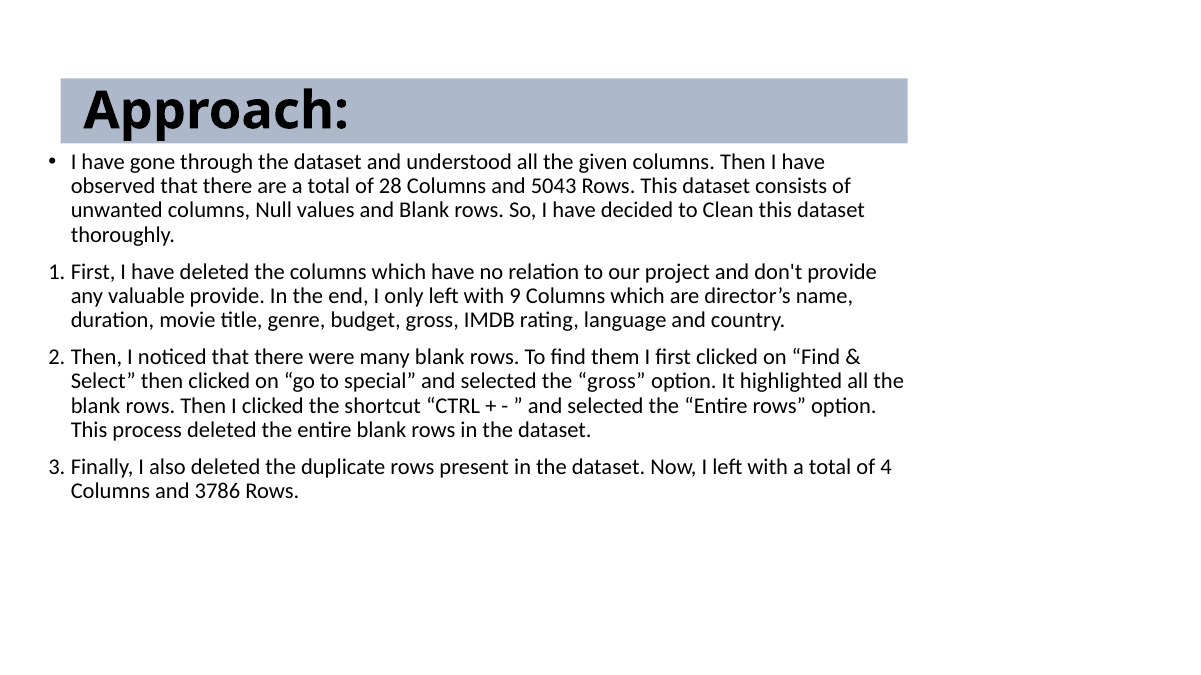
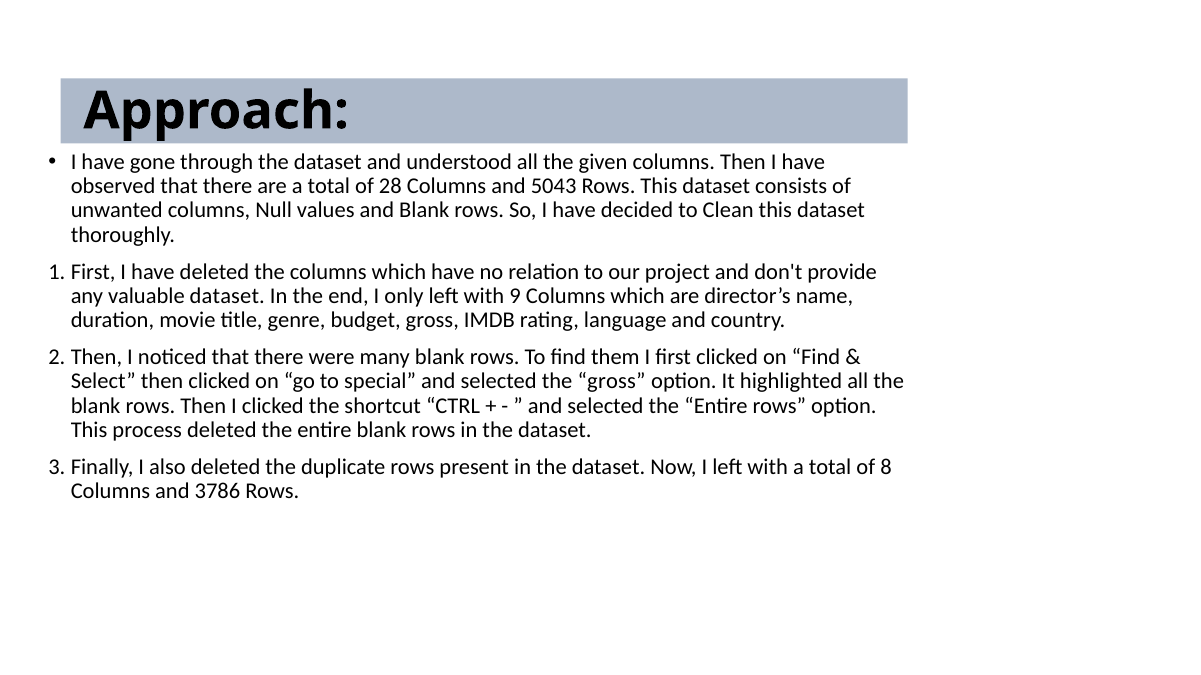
valuable provide: provide -> dataset (227, 296)
4: 4 -> 8 (886, 467)
